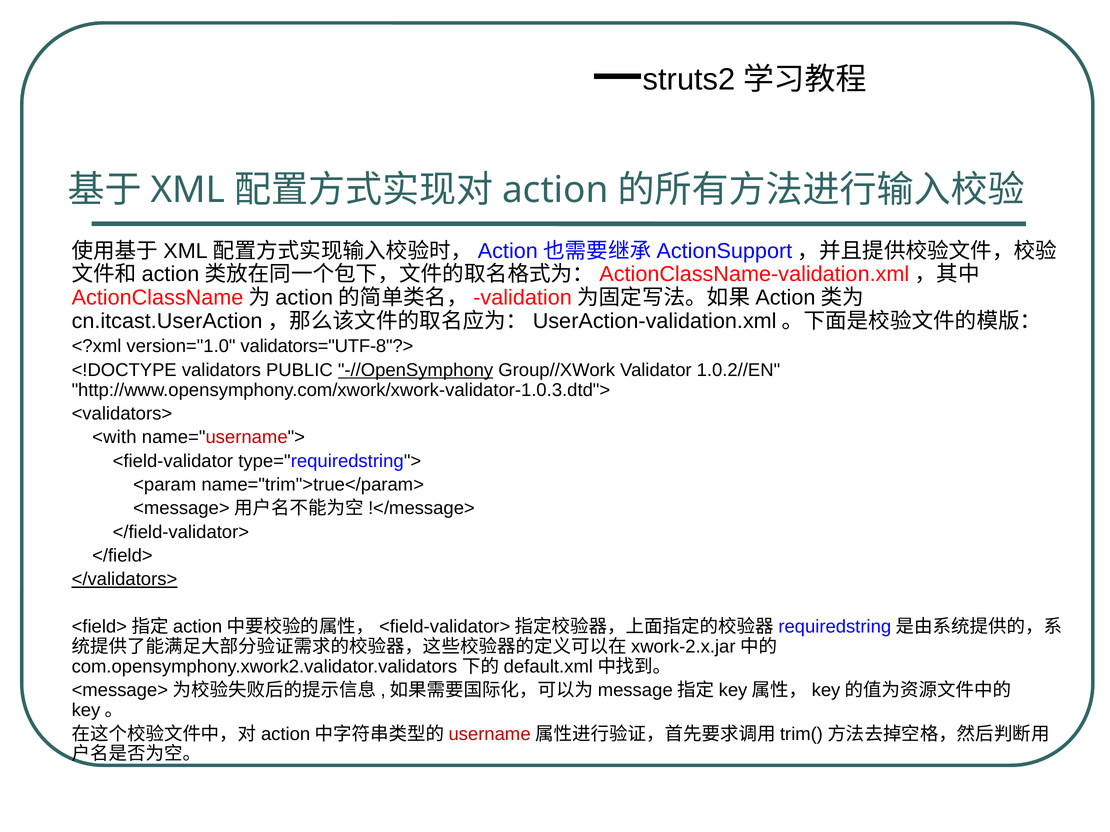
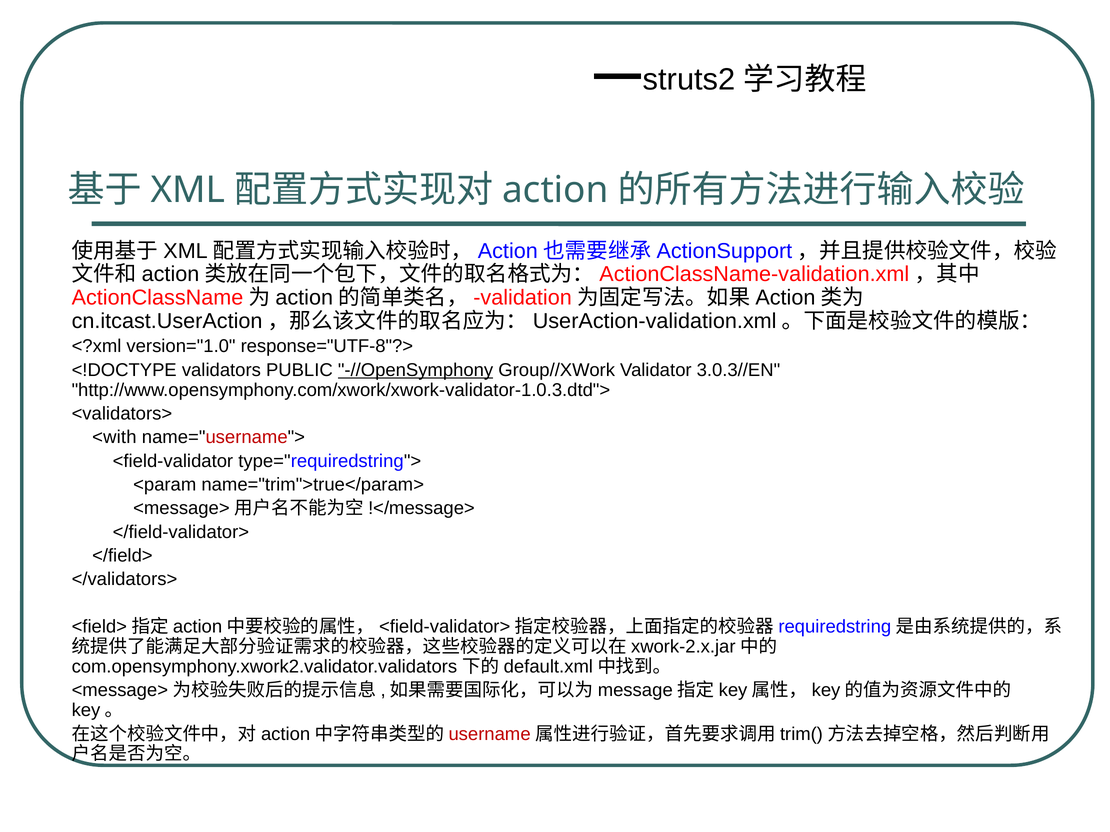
validators="UTF-8"?>: validators="UTF-8"?> -> response="UTF-8"?> (327, 347)
1.0.2//EN: 1.0.2//EN -> 3.0.3//EN (738, 370)
</validators> underline: present -> none (124, 580)
